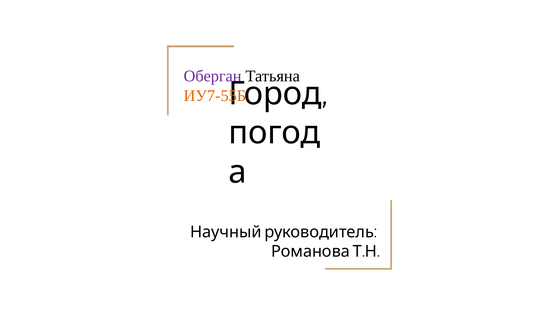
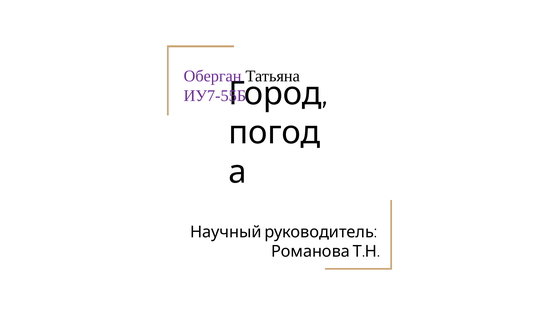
ИУ7-55Б colour: orange -> purple (215, 96)
